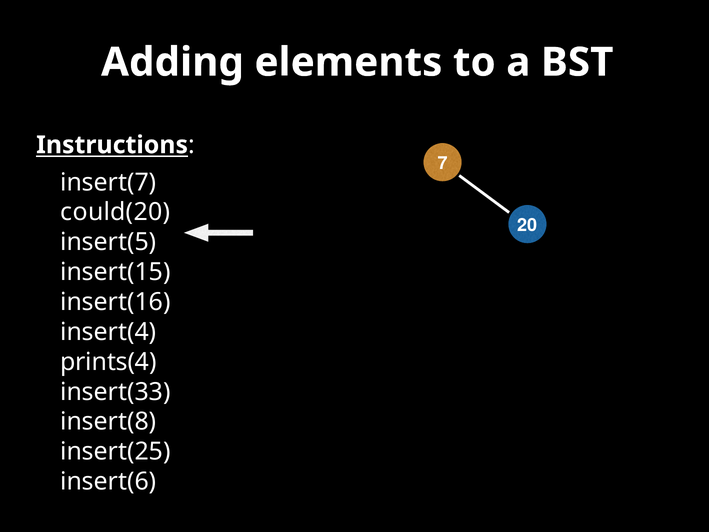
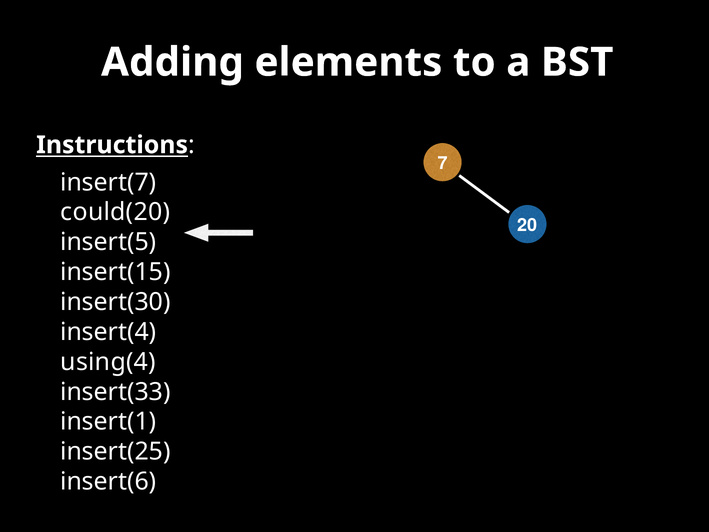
insert(16: insert(16 -> insert(30 (115, 302)
prints(4: prints(4 -> using(4 (108, 362)
insert(8: insert(8 -> insert(1 (108, 422)
